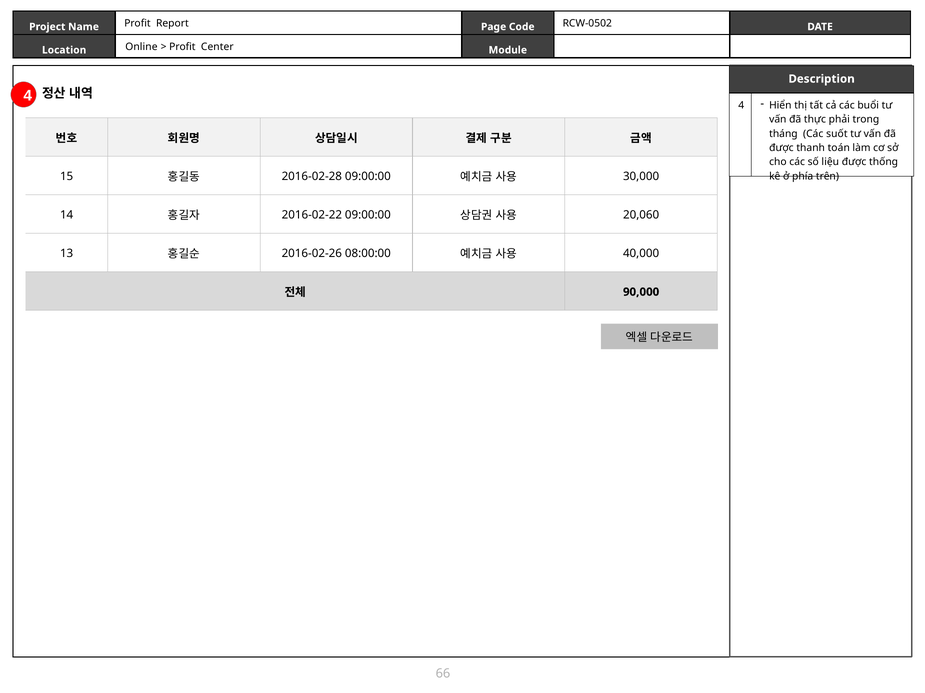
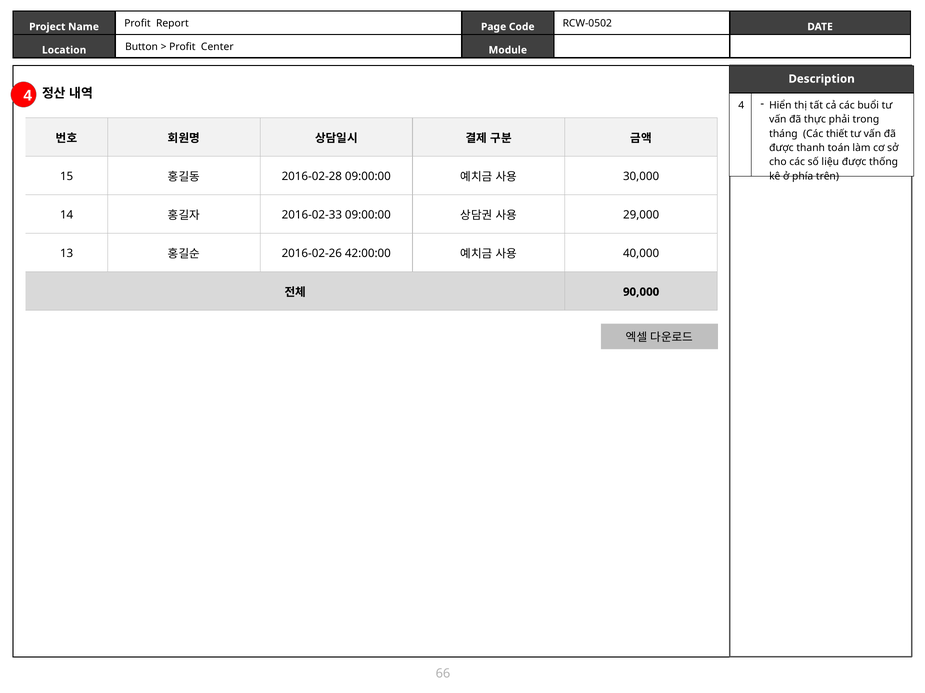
Online: Online -> Button (142, 47)
suốt: suốt -> thiết (837, 134)
2016-02-22: 2016-02-22 -> 2016-02-33 (312, 215)
20,060: 20,060 -> 29,000 (641, 215)
08:00:00: 08:00:00 -> 42:00:00 (368, 254)
